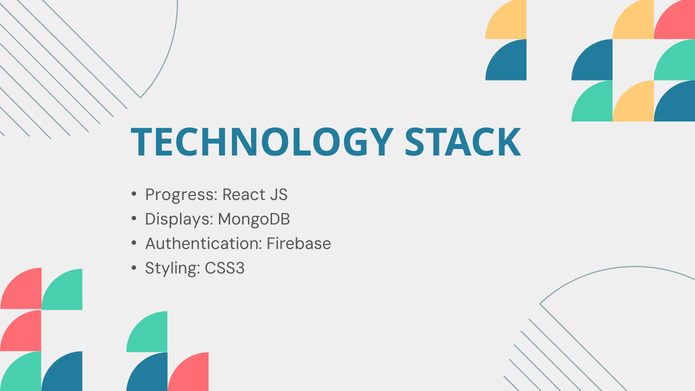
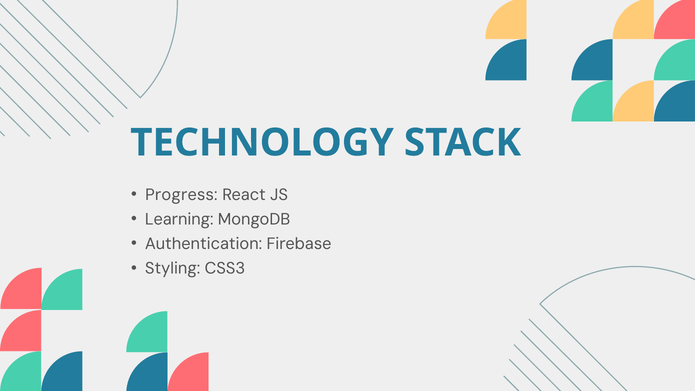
Displays: Displays -> Learning (179, 219)
